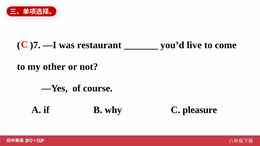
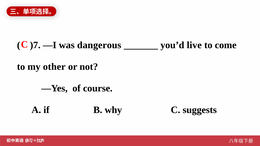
restaurant: restaurant -> dangerous (99, 45)
pleasure: pleasure -> suggests (200, 110)
